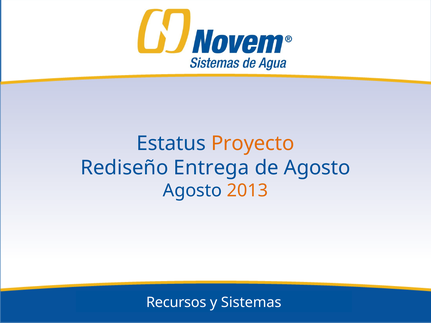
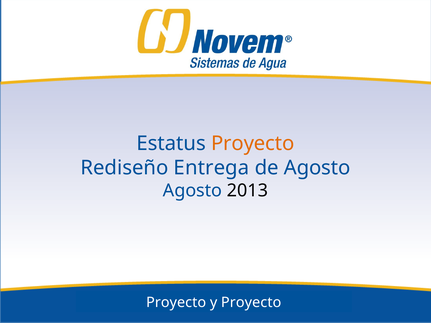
2013 colour: orange -> black (247, 191)
Recursos: Recursos -> Proyecto (176, 303)
y Sistemas: Sistemas -> Proyecto (251, 303)
